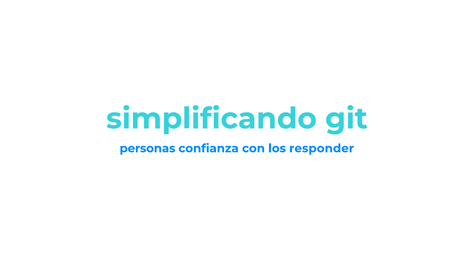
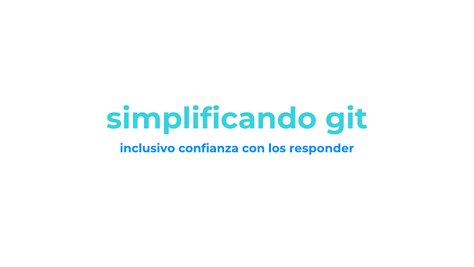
personas: personas -> inclusivo (147, 148)
